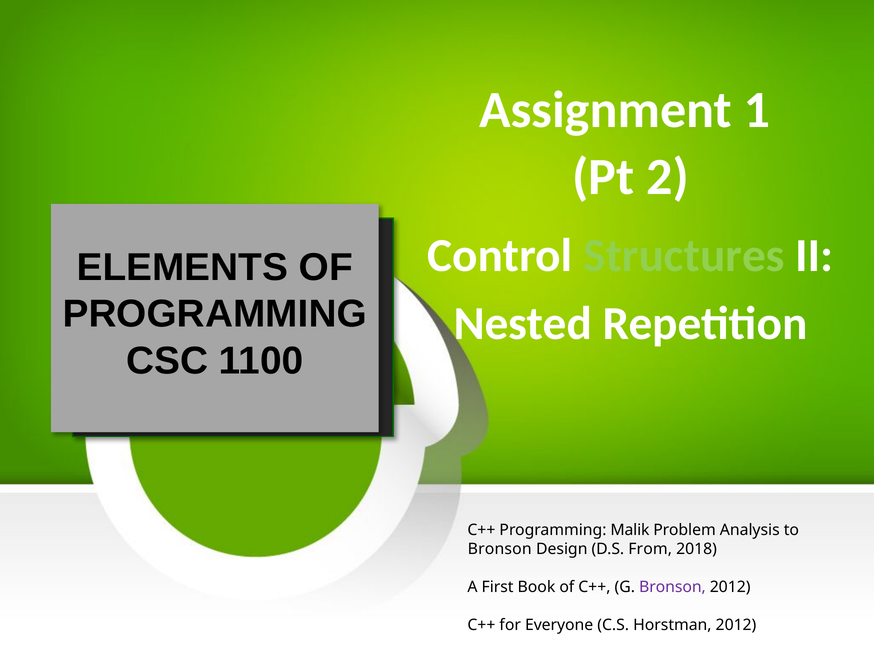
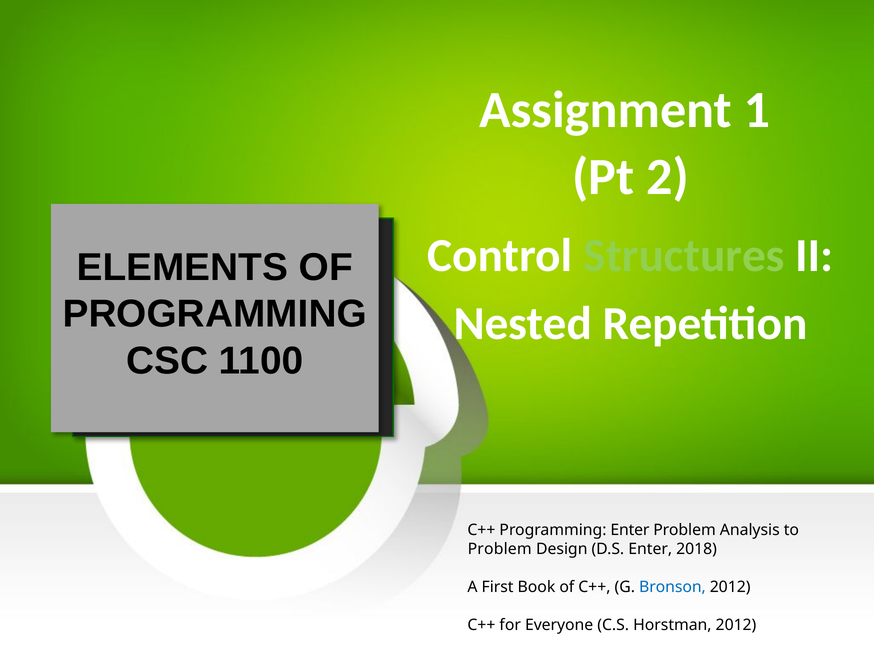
Programming Malik: Malik -> Enter (630, 531)
Bronson: Bronson -> Problem (500, 549)
D.S From: From -> Enter (650, 549)
Bronson colour: purple -> blue (672, 587)
